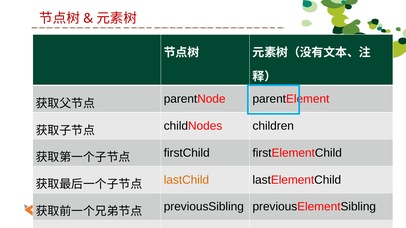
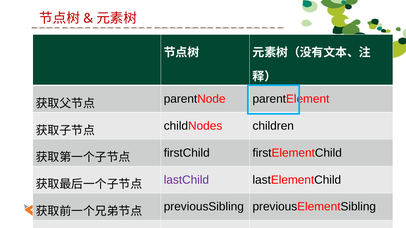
lastChild colour: orange -> purple (186, 180)
